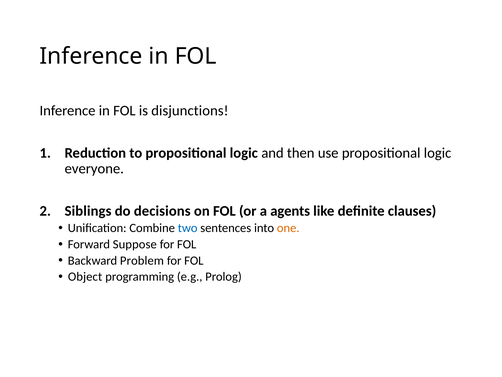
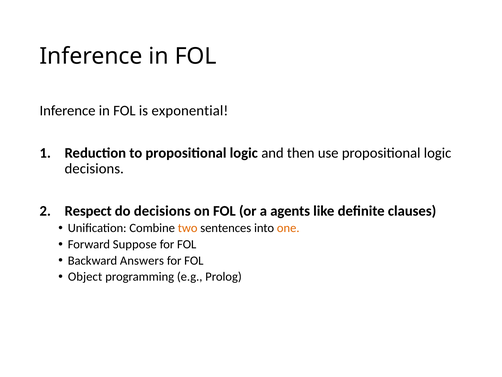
disjunctions: disjunctions -> exponential (190, 111)
everyone: everyone -> decisions (94, 168)
Siblings: Siblings -> Respect (88, 211)
two colour: blue -> orange (188, 228)
Problem: Problem -> Answers (142, 260)
